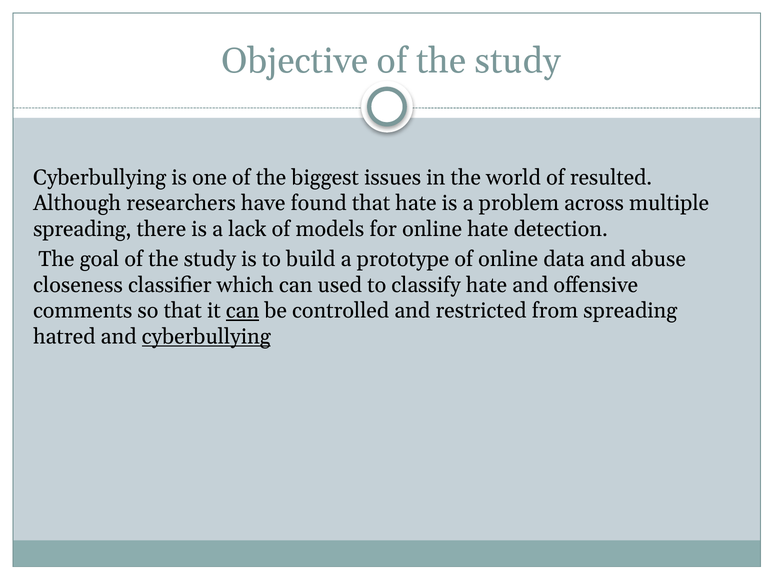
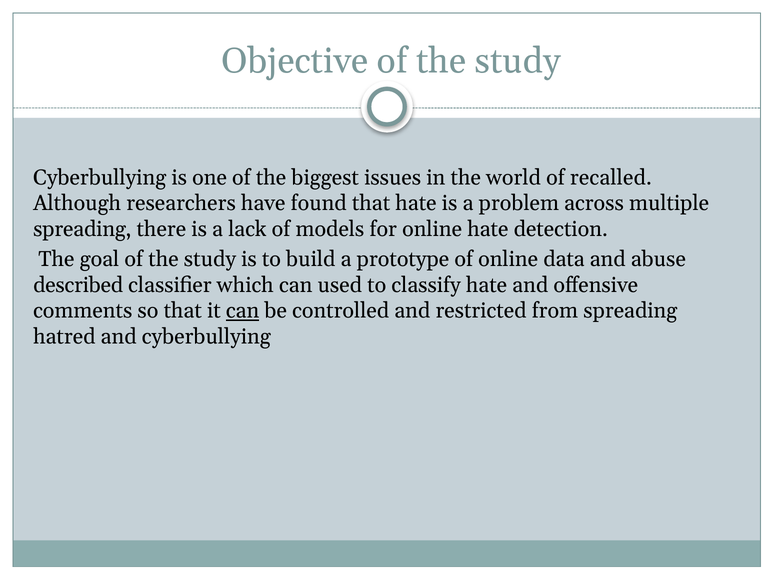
resulted: resulted -> recalled (611, 178)
closeness: closeness -> described (78, 285)
cyberbullying underline: present -> none (206, 337)
